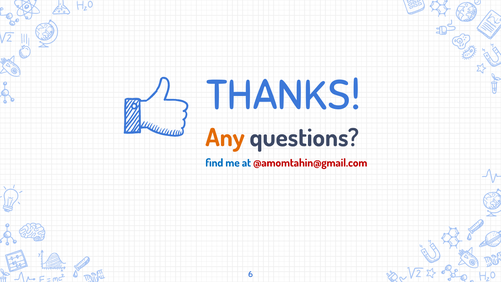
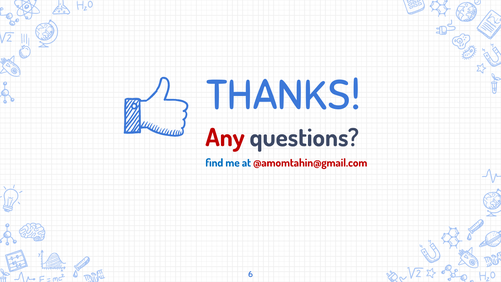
Any colour: orange -> red (225, 138)
